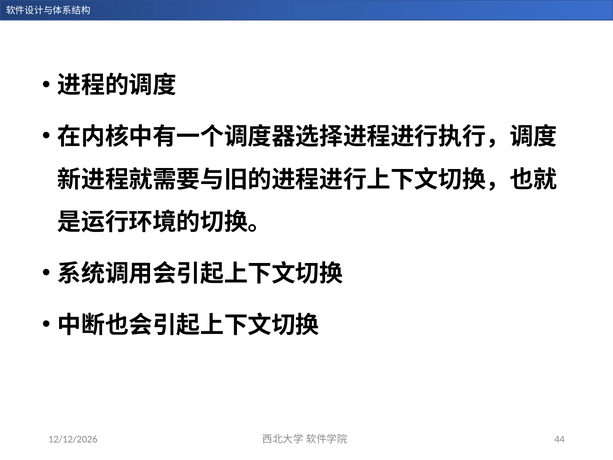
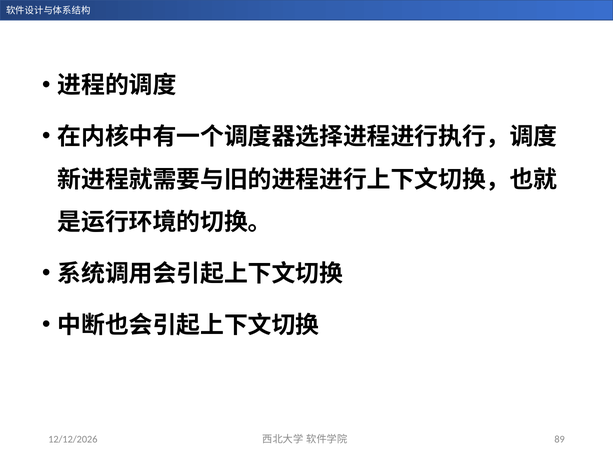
44: 44 -> 89 (560, 439)
